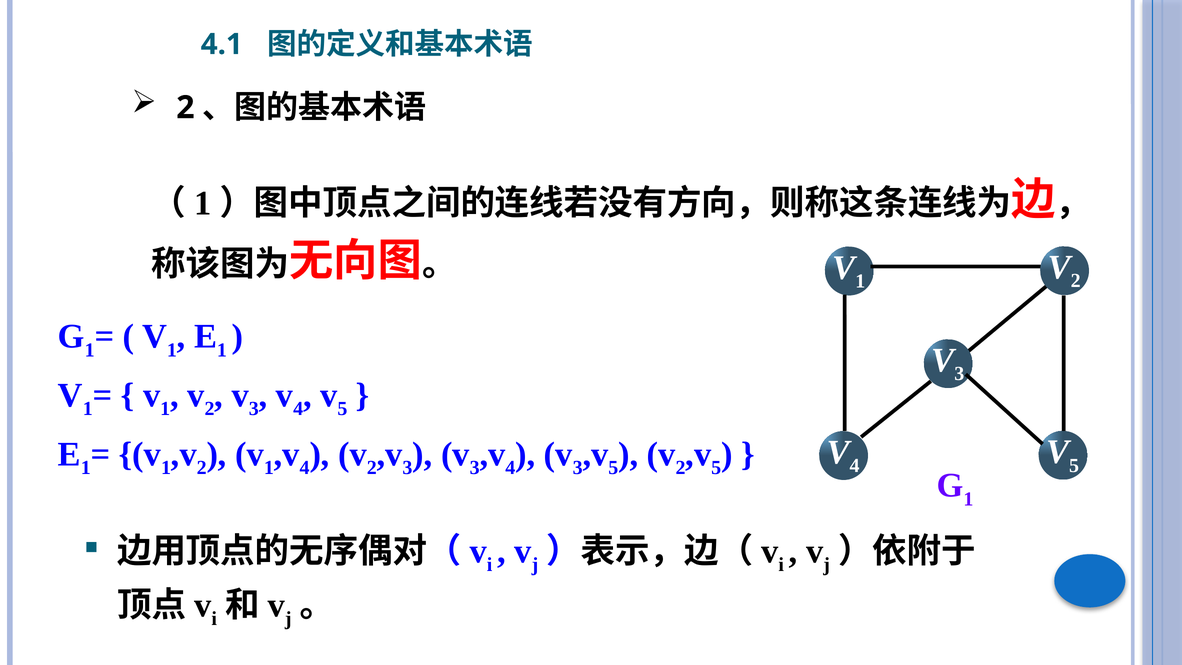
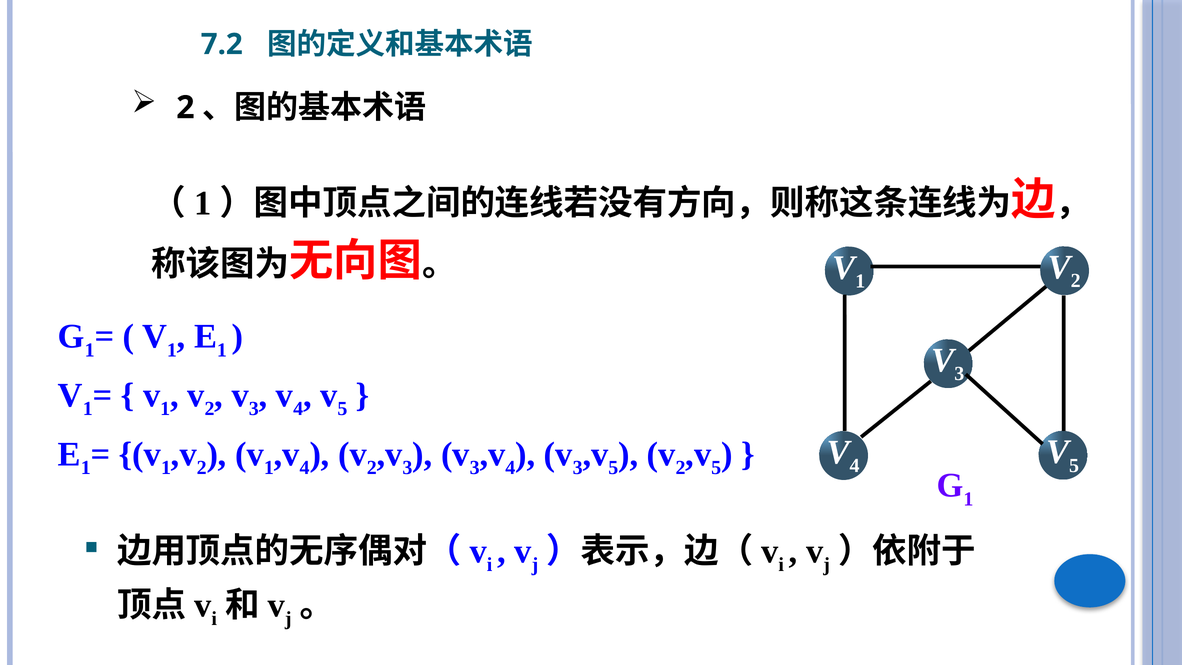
4.1: 4.1 -> 7.2 (222, 44)
